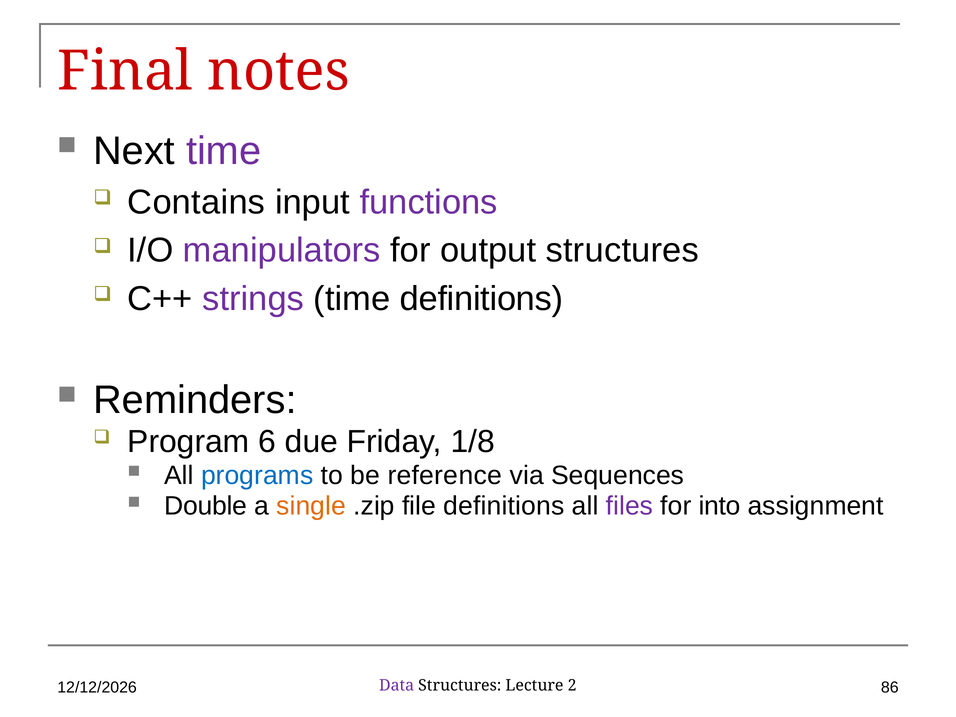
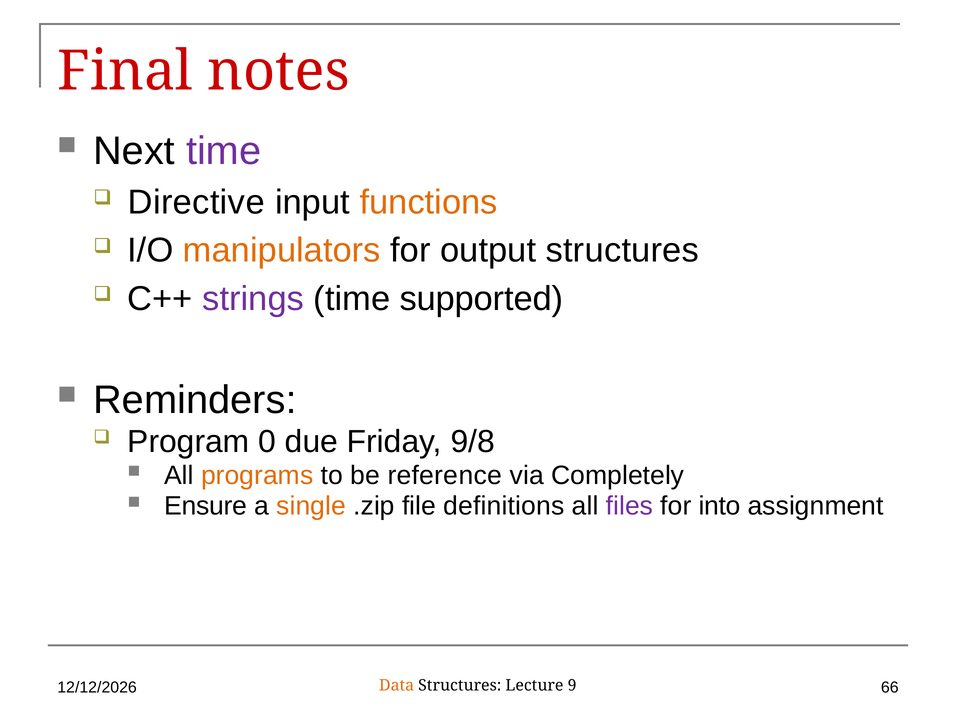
Contains: Contains -> Directive (196, 202)
functions colour: purple -> orange (429, 202)
manipulators colour: purple -> orange (282, 251)
time definitions: definitions -> supported (481, 299)
6: 6 -> 0 (267, 442)
1/8: 1/8 -> 9/8 (473, 442)
programs colour: blue -> orange (257, 475)
Sequences: Sequences -> Completely (618, 475)
Double: Double -> Ensure (206, 506)
86: 86 -> 66 (890, 687)
Data colour: purple -> orange (397, 685)
2: 2 -> 9 (572, 685)
